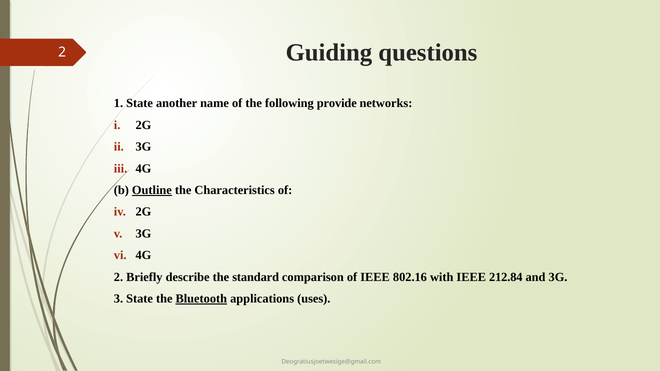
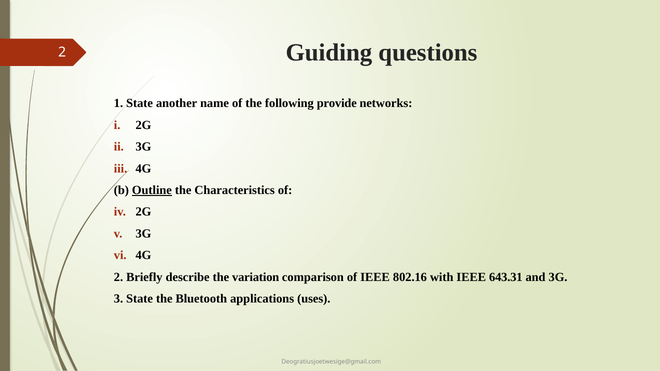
standard: standard -> variation (256, 277)
212.84: 212.84 -> 643.31 (506, 277)
Bluetooth underline: present -> none (201, 299)
